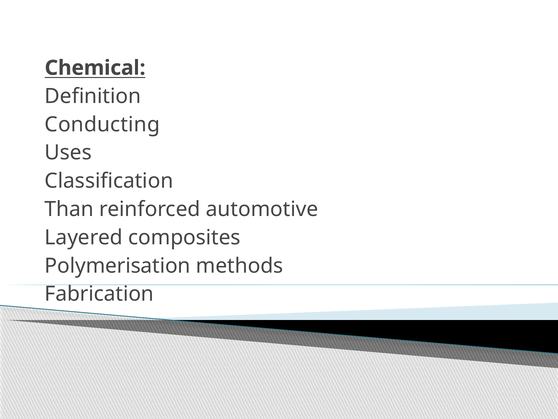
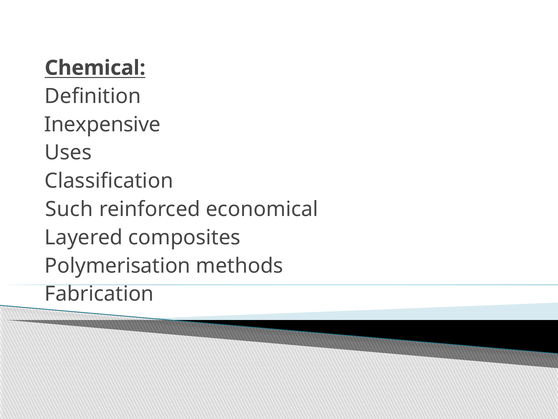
Conducting: Conducting -> Inexpensive (102, 124)
Than: Than -> Such (69, 209)
automotive: automotive -> economical (262, 209)
